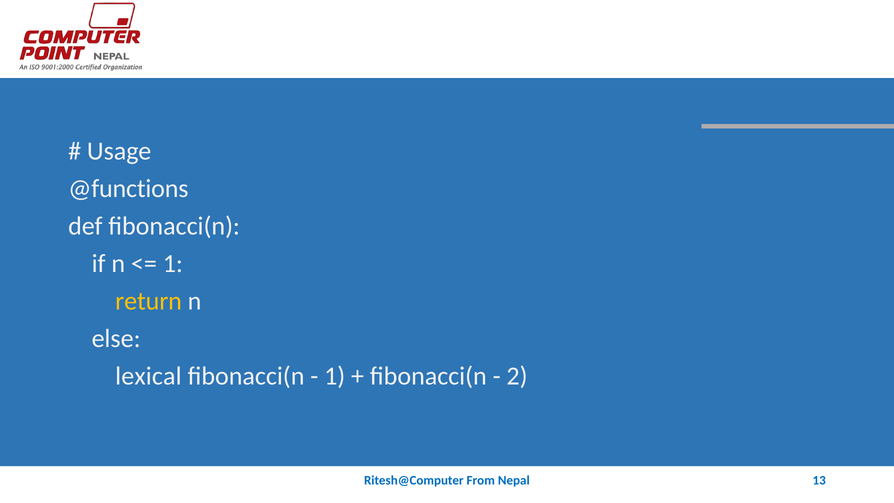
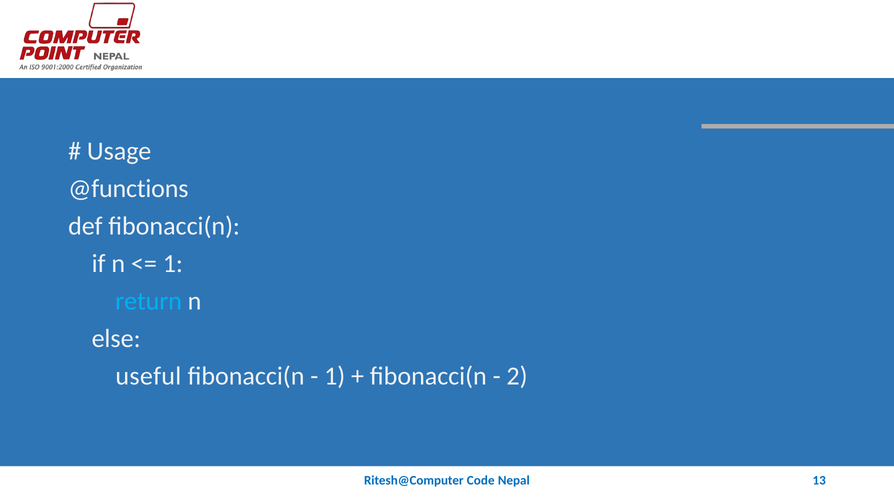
return colour: yellow -> light blue (149, 301)
lexical: lexical -> useful (148, 376)
From: From -> Code (481, 480)
